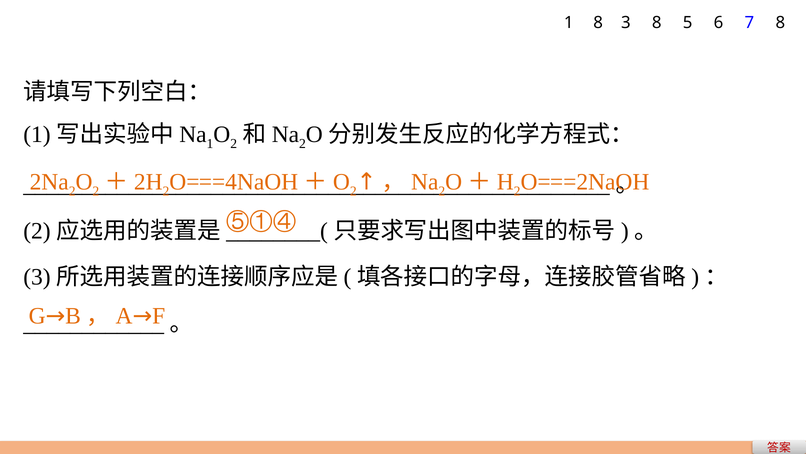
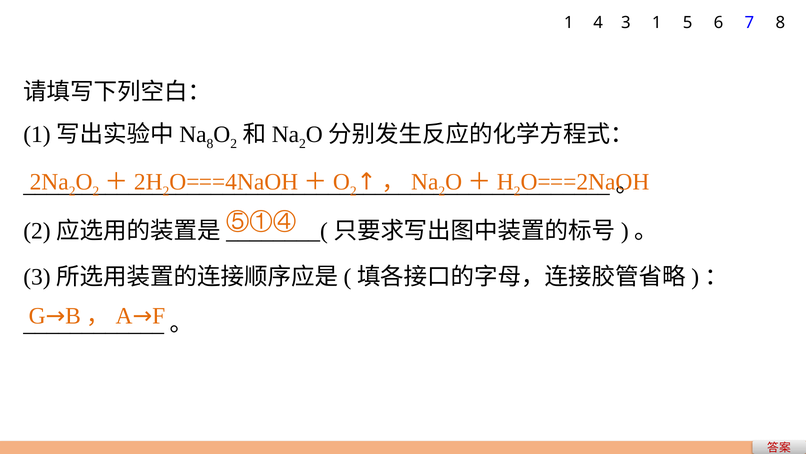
1 8: 8 -> 4 (598, 23)
3 8: 8 -> 1 (657, 23)
1: 1 -> 8 (210, 143)
